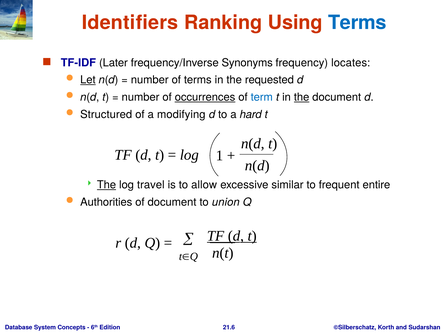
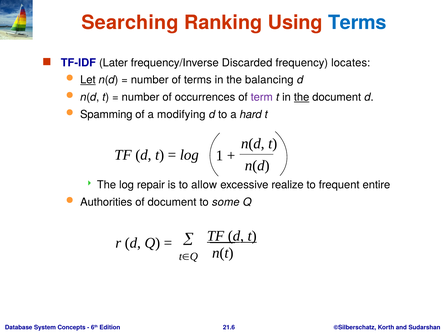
Identifiers: Identifiers -> Searching (130, 23)
Synonyms: Synonyms -> Discarded (247, 63)
requested: requested -> balancing (269, 80)
occurrences underline: present -> none (205, 97)
term colour: blue -> purple (262, 97)
Structured: Structured -> Spamming (106, 115)
The underline: present -> none (106, 185)
travel: travel -> repair (151, 185)
similar: similar -> realize (288, 185)
union: union -> some (226, 203)
